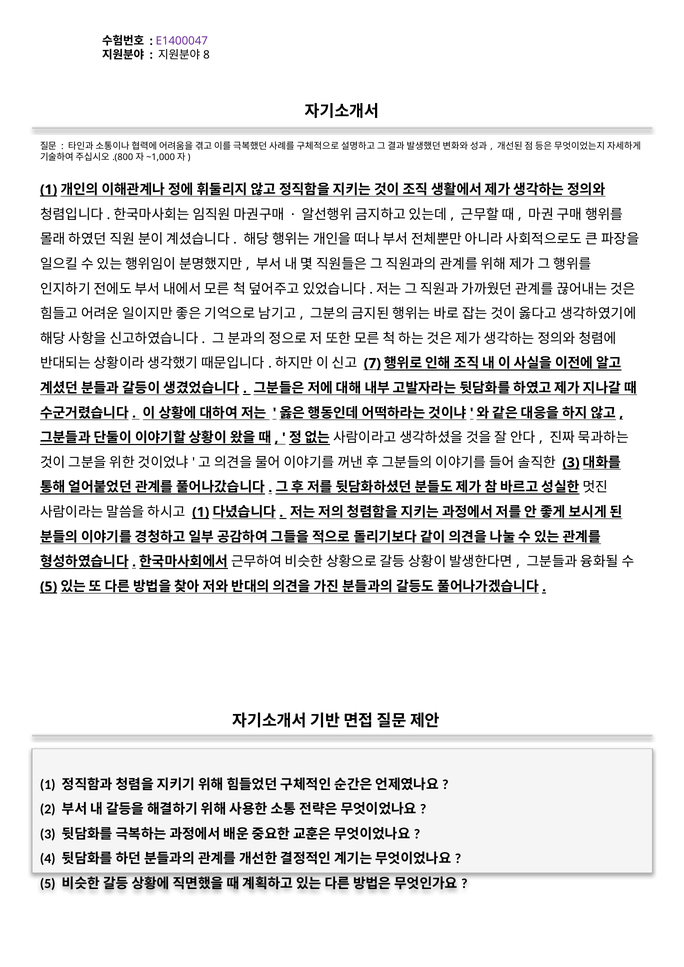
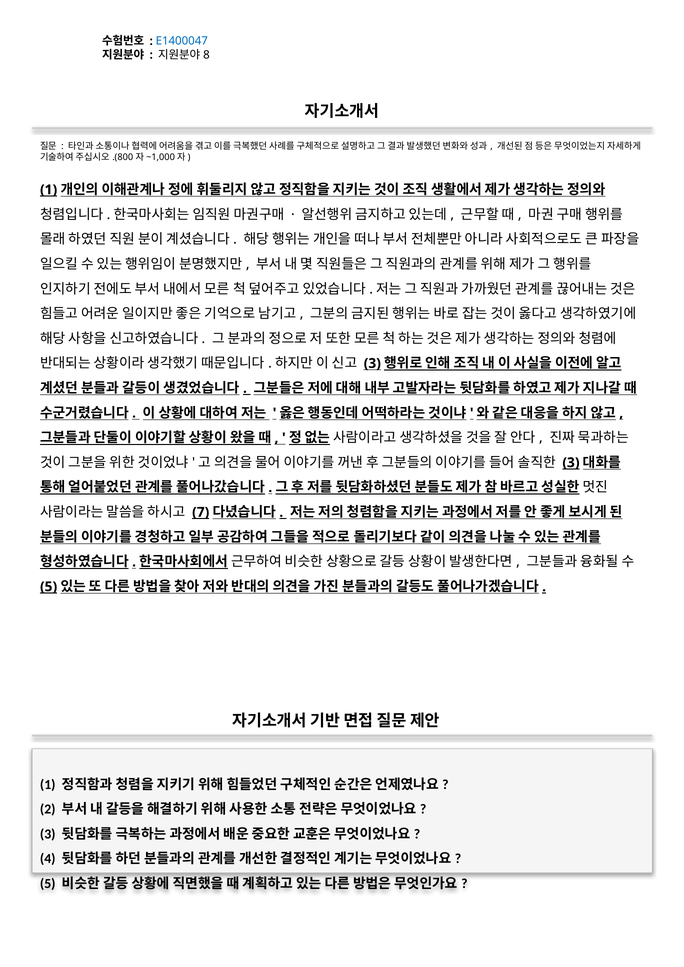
E1400047 colour: purple -> blue (182, 41)
7: 7 -> 3 (372, 364)
1: 1 -> 7 (201, 512)
